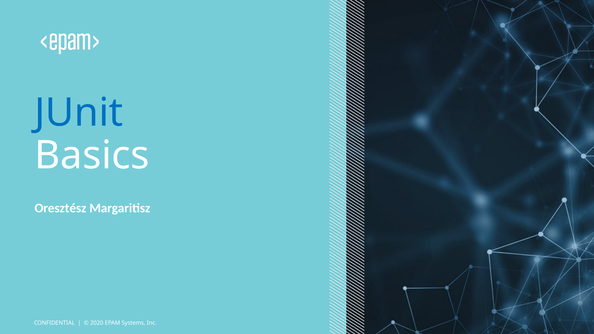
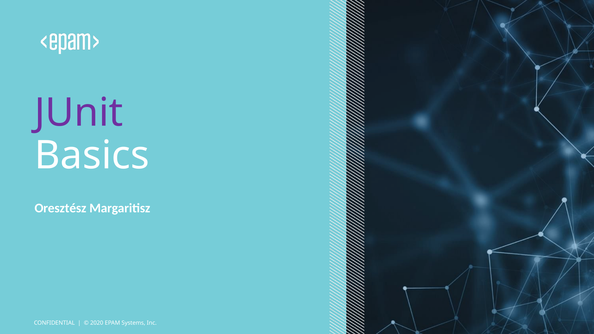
JUnit colour: blue -> purple (79, 113)
